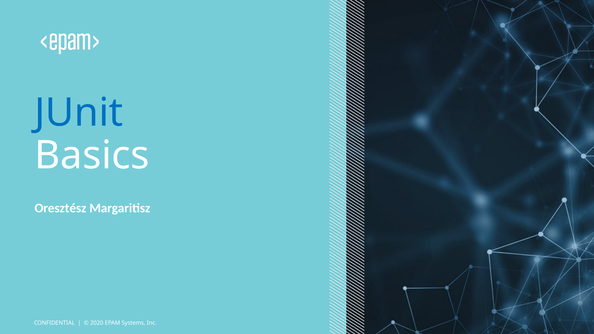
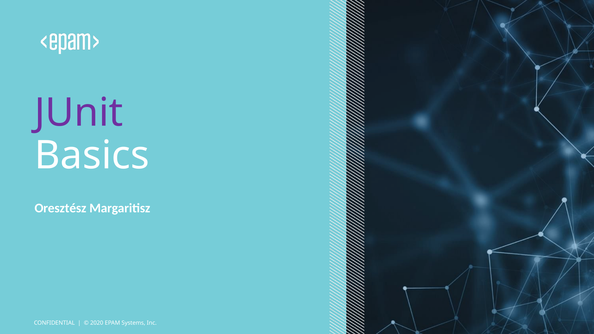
JUnit colour: blue -> purple (79, 113)
